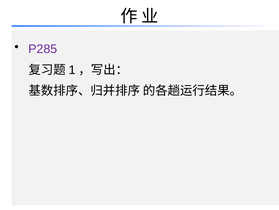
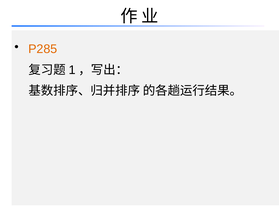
P285 colour: purple -> orange (43, 49)
